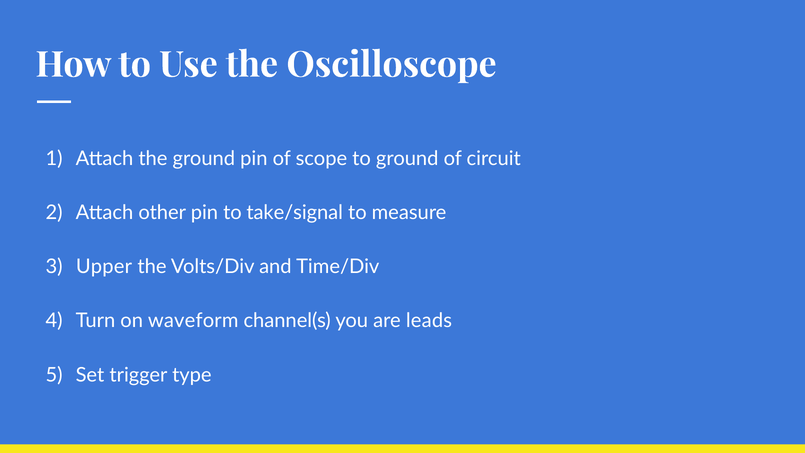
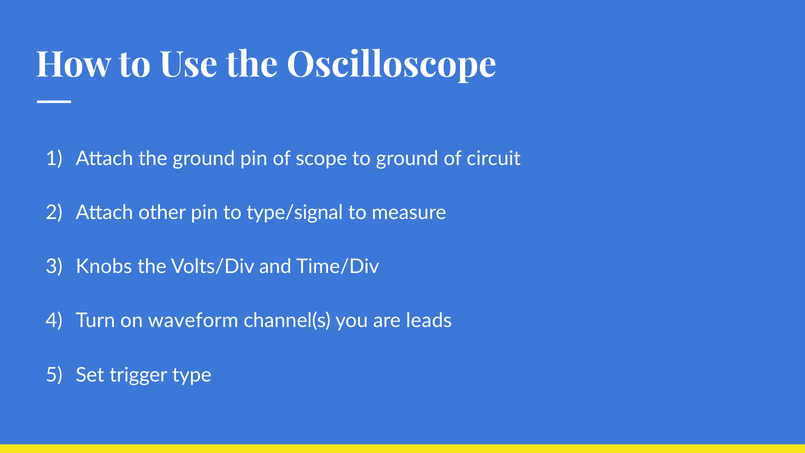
take/signal: take/signal -> type/signal (295, 213)
Upper: Upper -> Knobs (104, 267)
